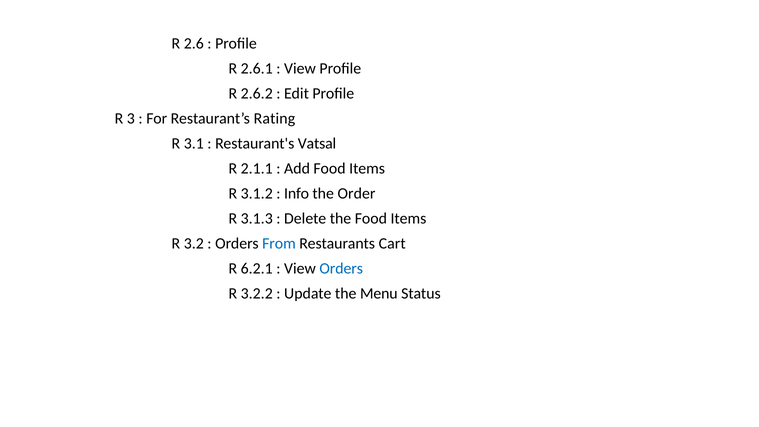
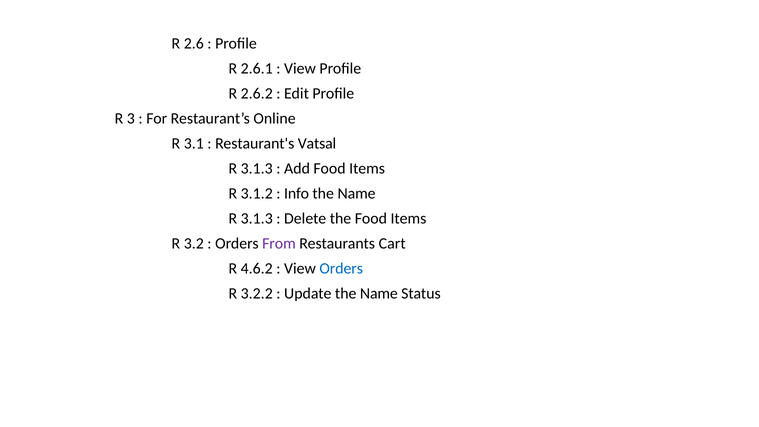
Rating: Rating -> Online (275, 118)
2.1.1: 2.1.1 -> 3.1.3 (257, 168)
Order: Order -> Name (357, 193)
From colour: blue -> purple (279, 243)
6.2.1: 6.2.1 -> 4.6.2 (257, 268)
Update the Menu: Menu -> Name (379, 293)
